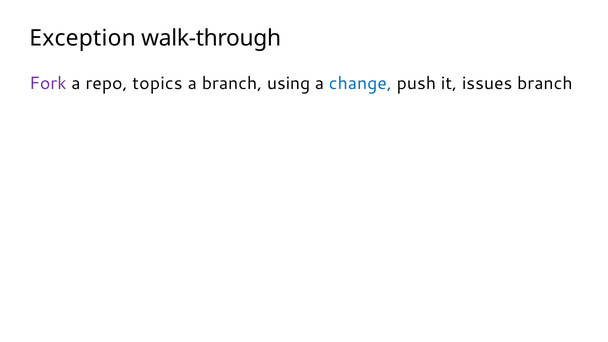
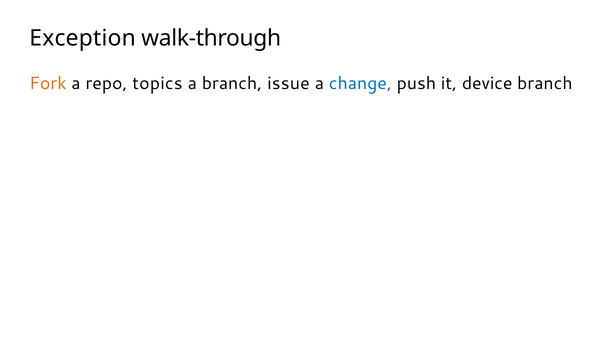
Fork colour: purple -> orange (48, 83)
using: using -> issue (288, 83)
issues: issues -> device (487, 83)
